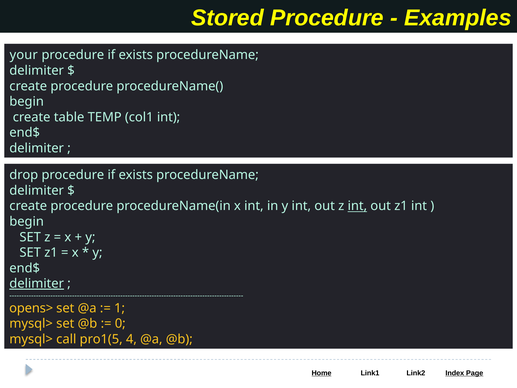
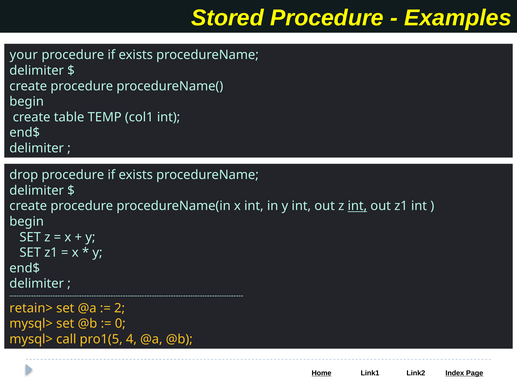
delimiter underline: present -> none (37, 283)
opens>: opens> -> retain> (31, 308)
1: 1 -> 2 (120, 308)
